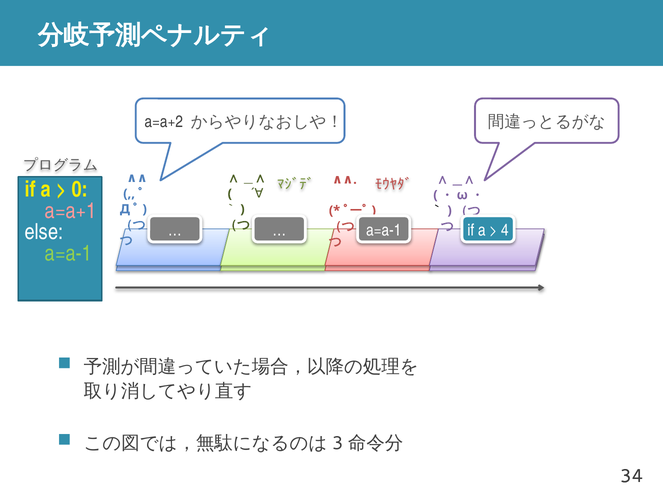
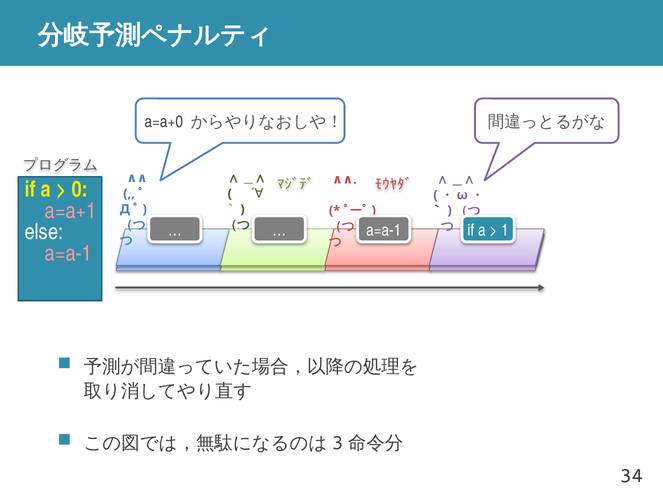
a=a+2: a=a+2 -> a=a+0 (164, 122)
4: 4 -> 1 (505, 230)
a=a-1 colour: light green -> pink (68, 253)
